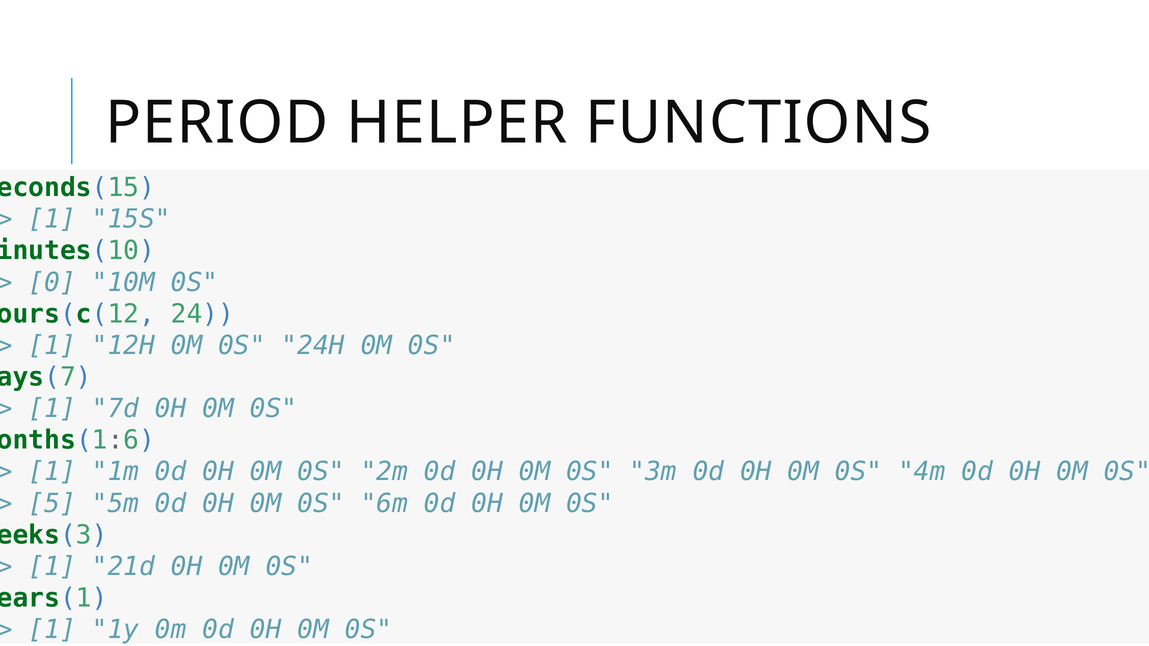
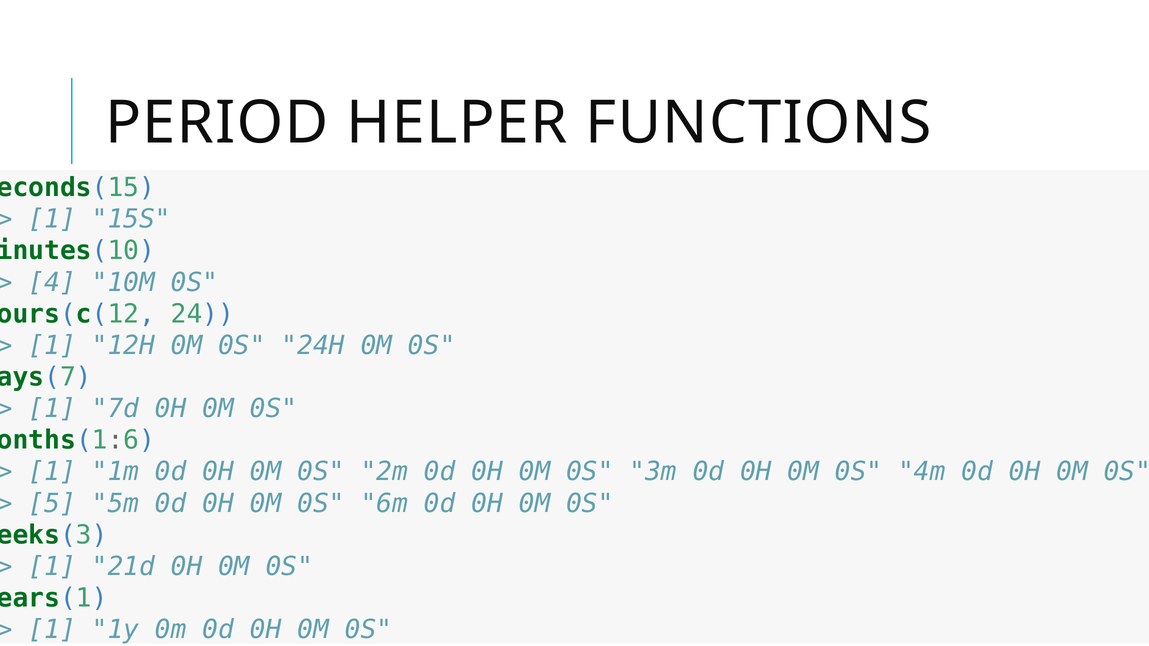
0: 0 -> 4 (52, 282)
